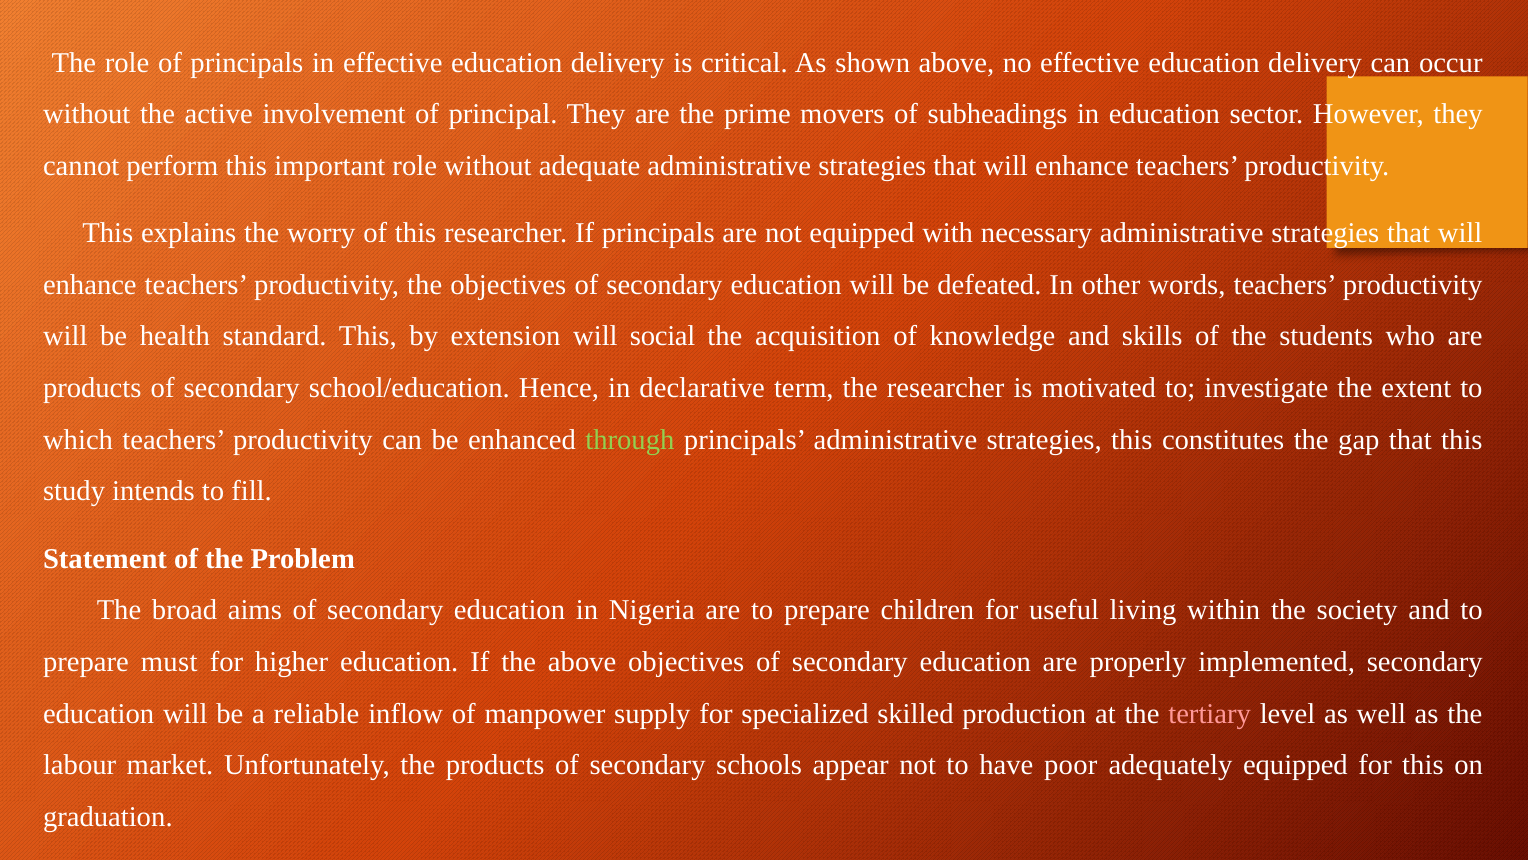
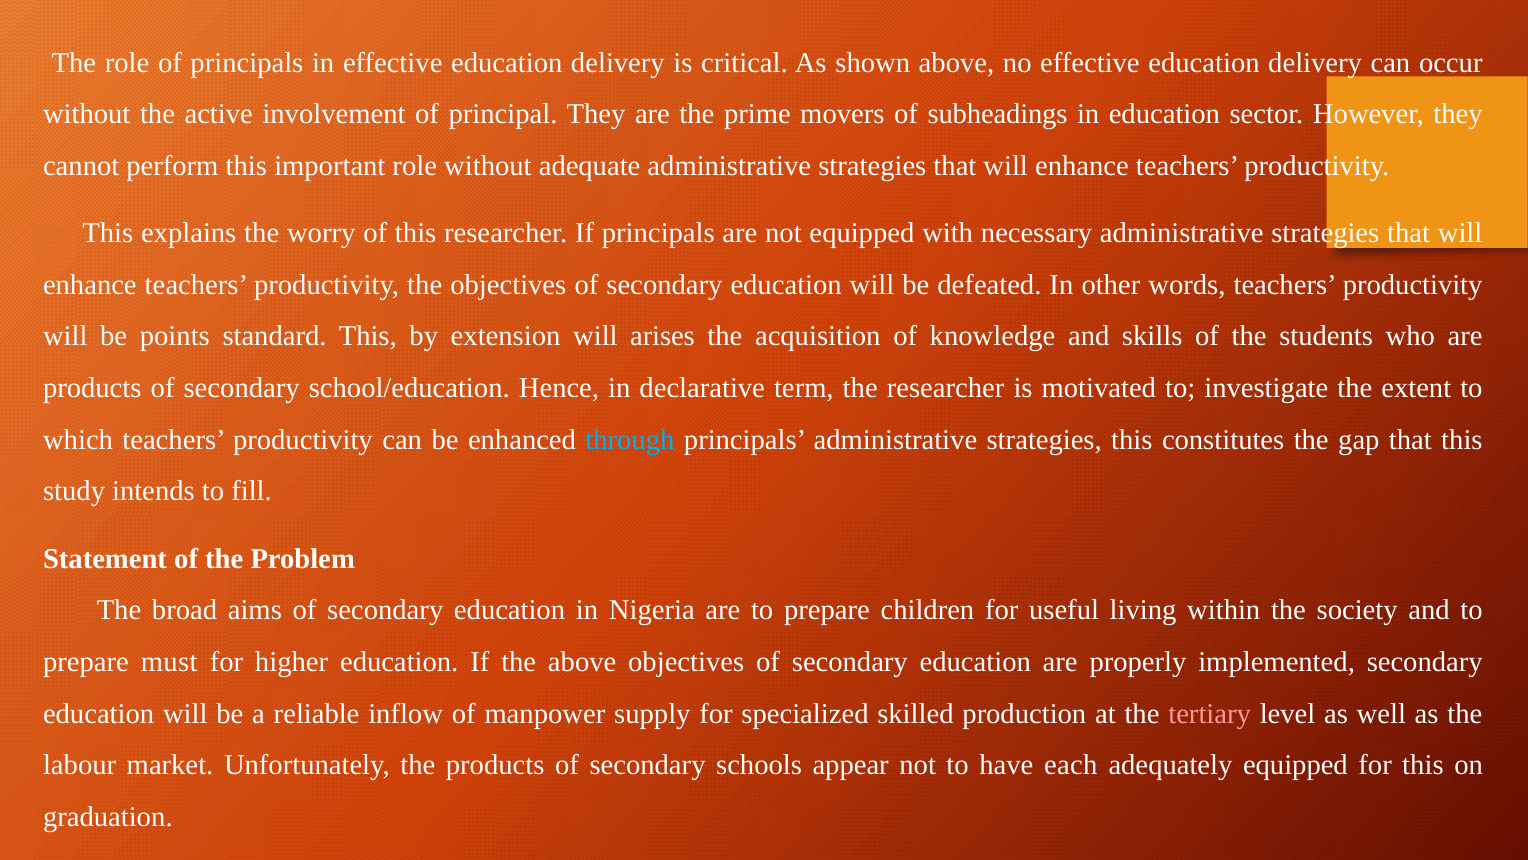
health: health -> points (175, 336)
social: social -> arises (663, 336)
through colour: light green -> light blue (630, 439)
poor: poor -> each (1071, 765)
